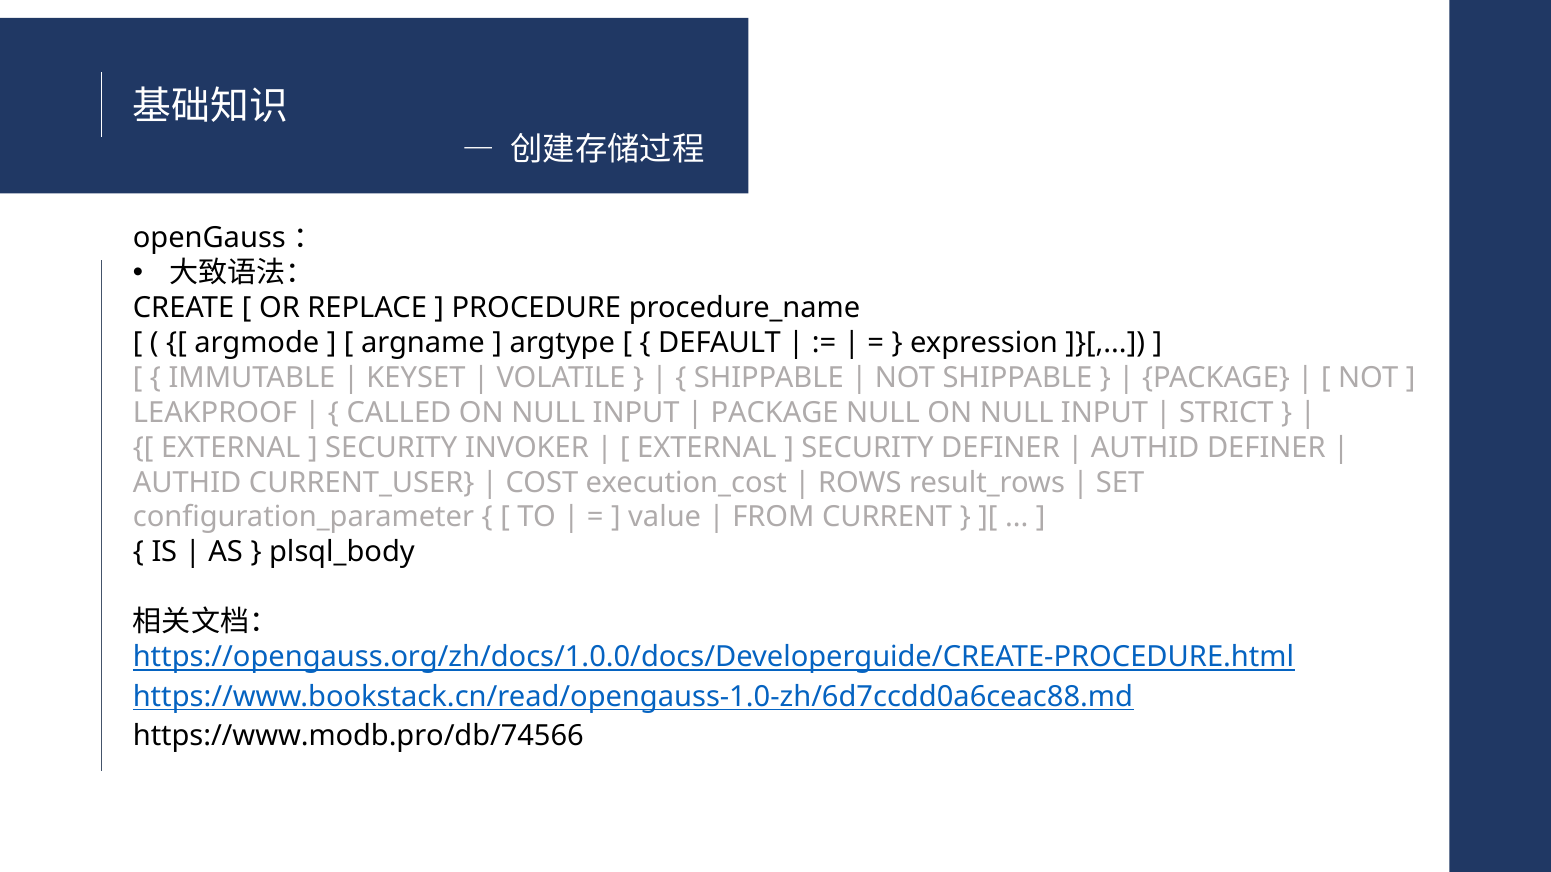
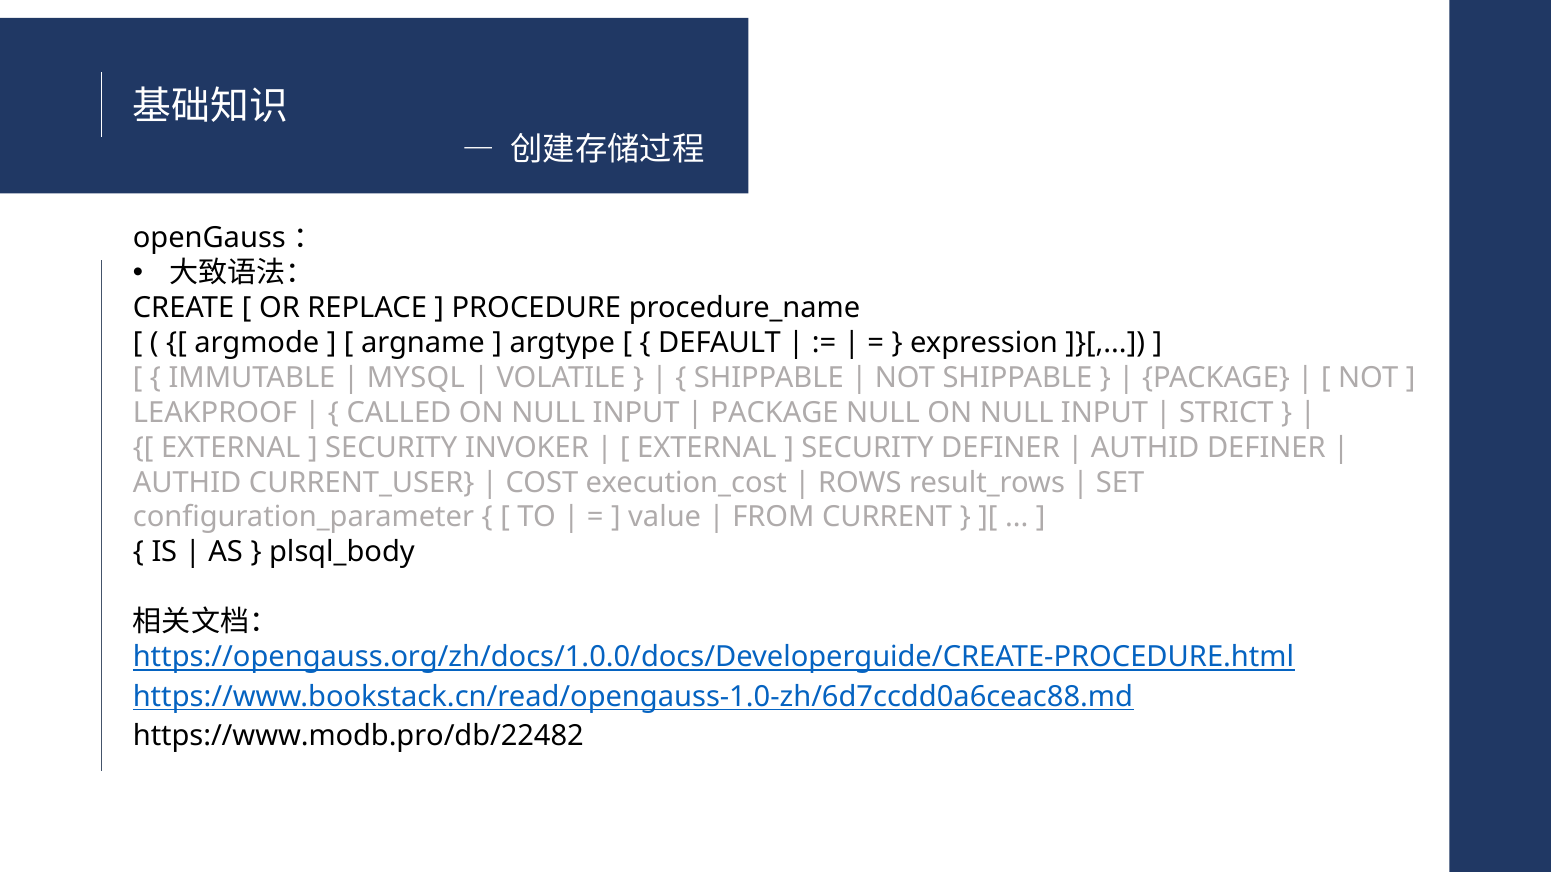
KEYSET: KEYSET -> MYSQL (416, 378)
https://www.modb.pro/db/74566: https://www.modb.pro/db/74566 -> https://www.modb.pro/db/22482 (358, 736)
